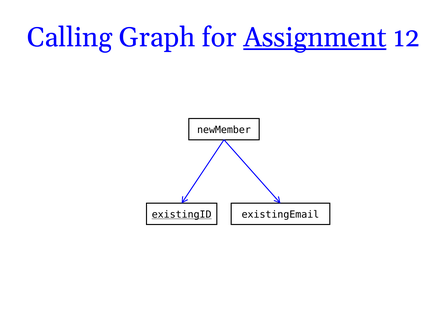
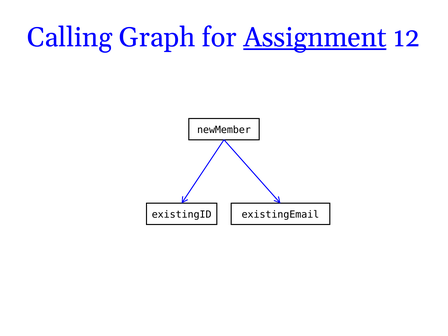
existingID underline: present -> none (182, 215)
